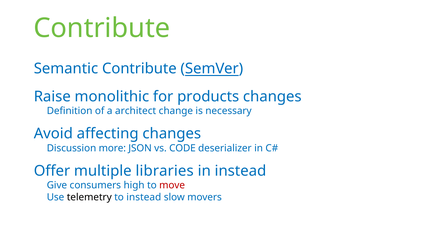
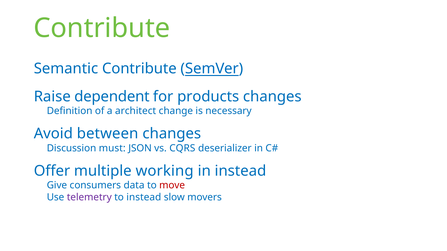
monolithic: monolithic -> dependent (112, 97)
affecting: affecting -> between (108, 134)
more: more -> must (112, 148)
CODE: CODE -> CQRS (182, 148)
libraries: libraries -> working (165, 171)
high: high -> data (134, 186)
telemetry colour: black -> purple (89, 198)
